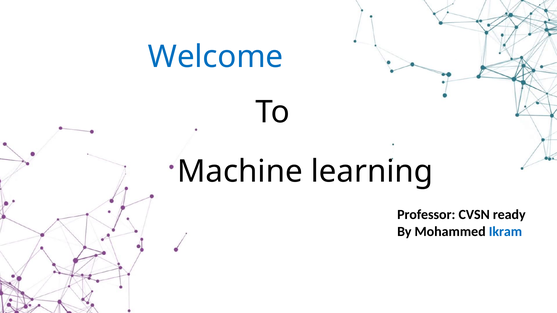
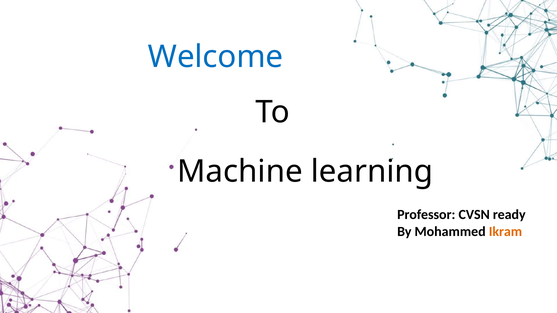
Ikram colour: blue -> orange (505, 232)
